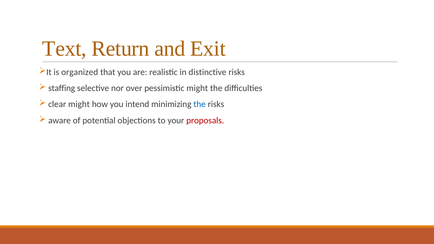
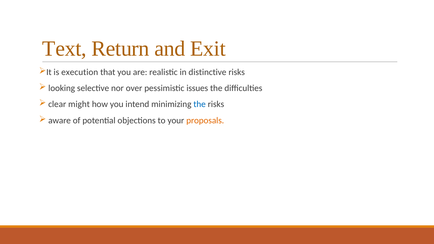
organized: organized -> execution (80, 72)
staffing: staffing -> looking (62, 88)
pessimistic might: might -> issues (197, 88)
proposals colour: red -> orange (205, 120)
